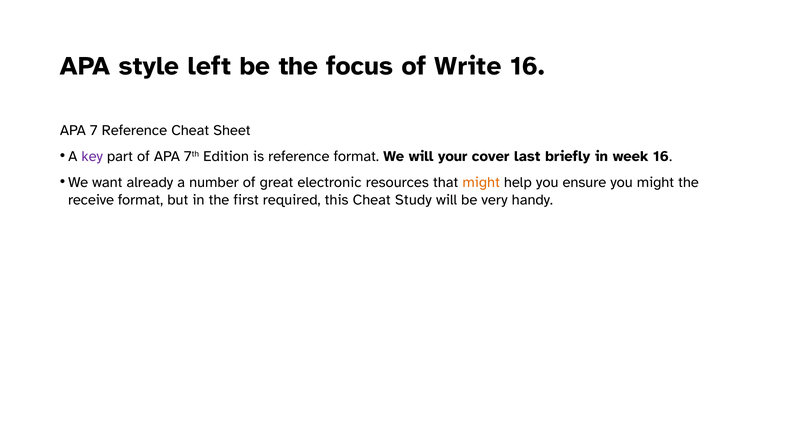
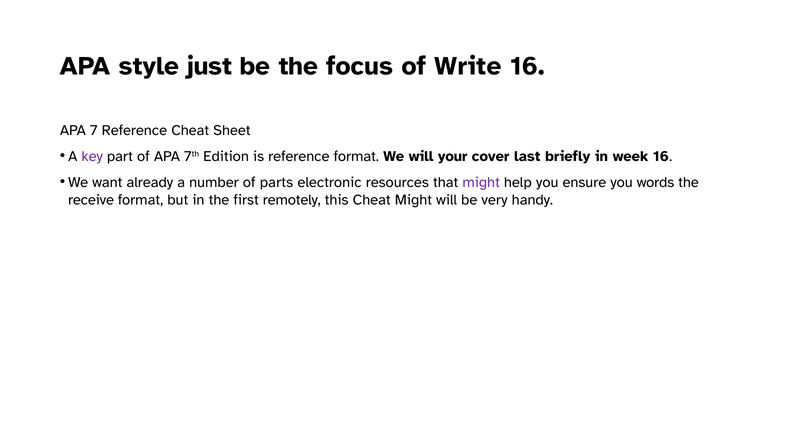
left: left -> just (210, 66)
great: great -> parts (276, 182)
might colour: orange -> purple (481, 182)
you might: might -> words (655, 182)
required: required -> remotely (292, 200)
Cheat Study: Study -> Might (413, 200)
